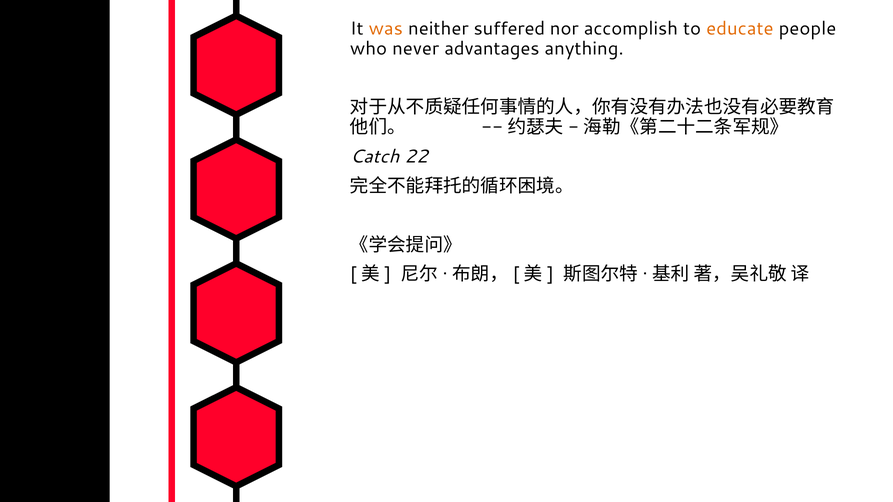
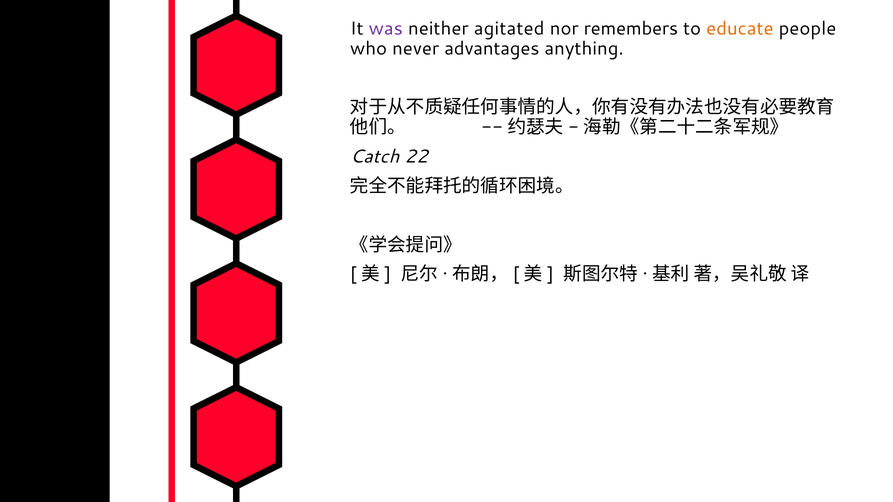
was colour: orange -> purple (386, 28)
suffered: suffered -> agitated (509, 28)
accomplish: accomplish -> remembers (631, 28)
